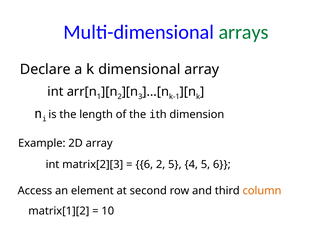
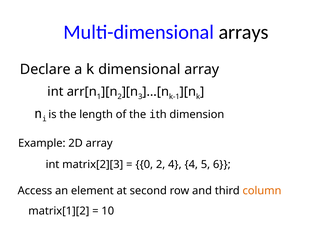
arrays colour: green -> black (244, 32)
6: 6 -> 0 (144, 164)
2 5: 5 -> 4 (175, 164)
